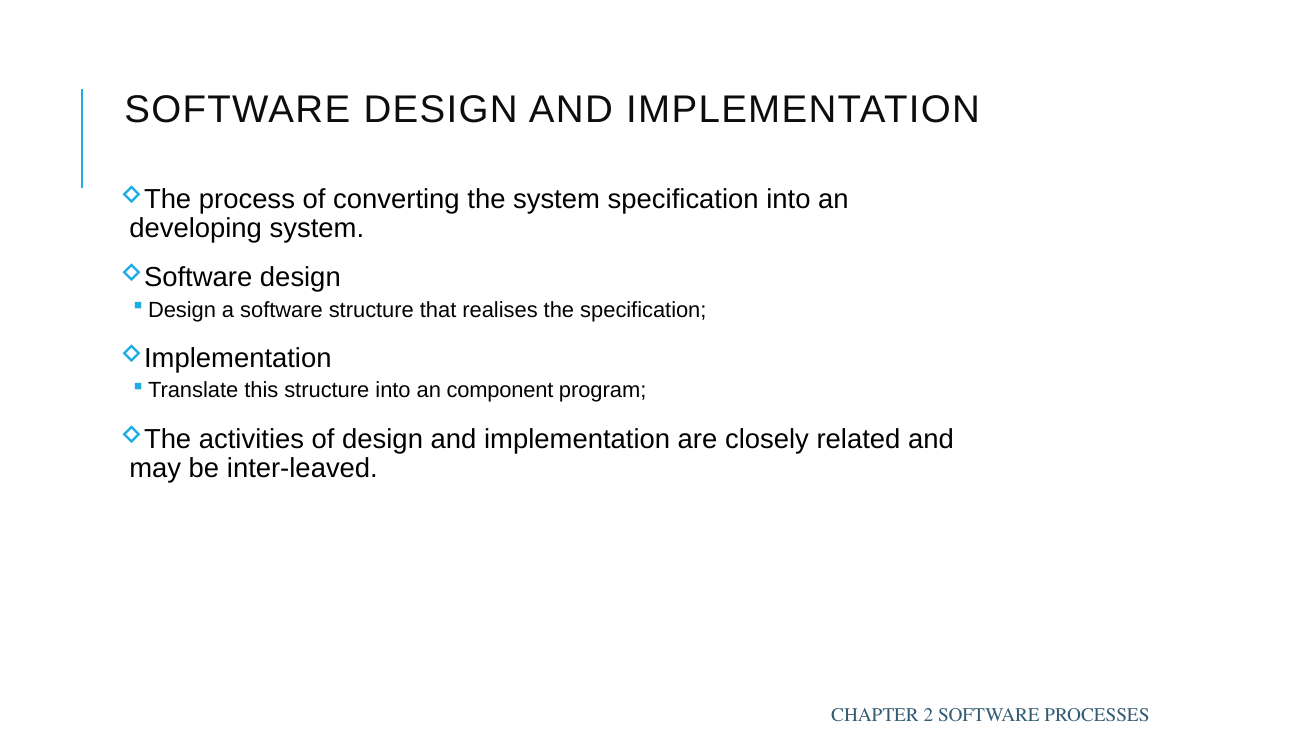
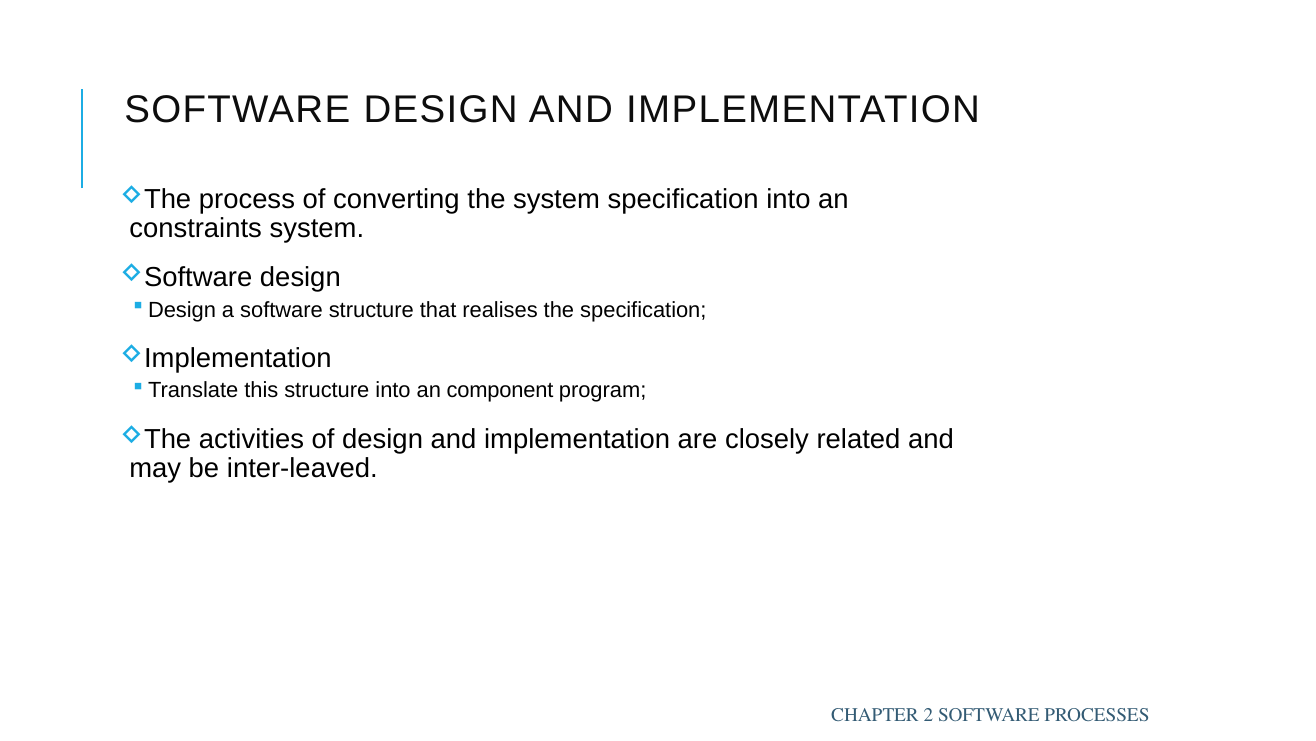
developing: developing -> constraints (196, 229)
